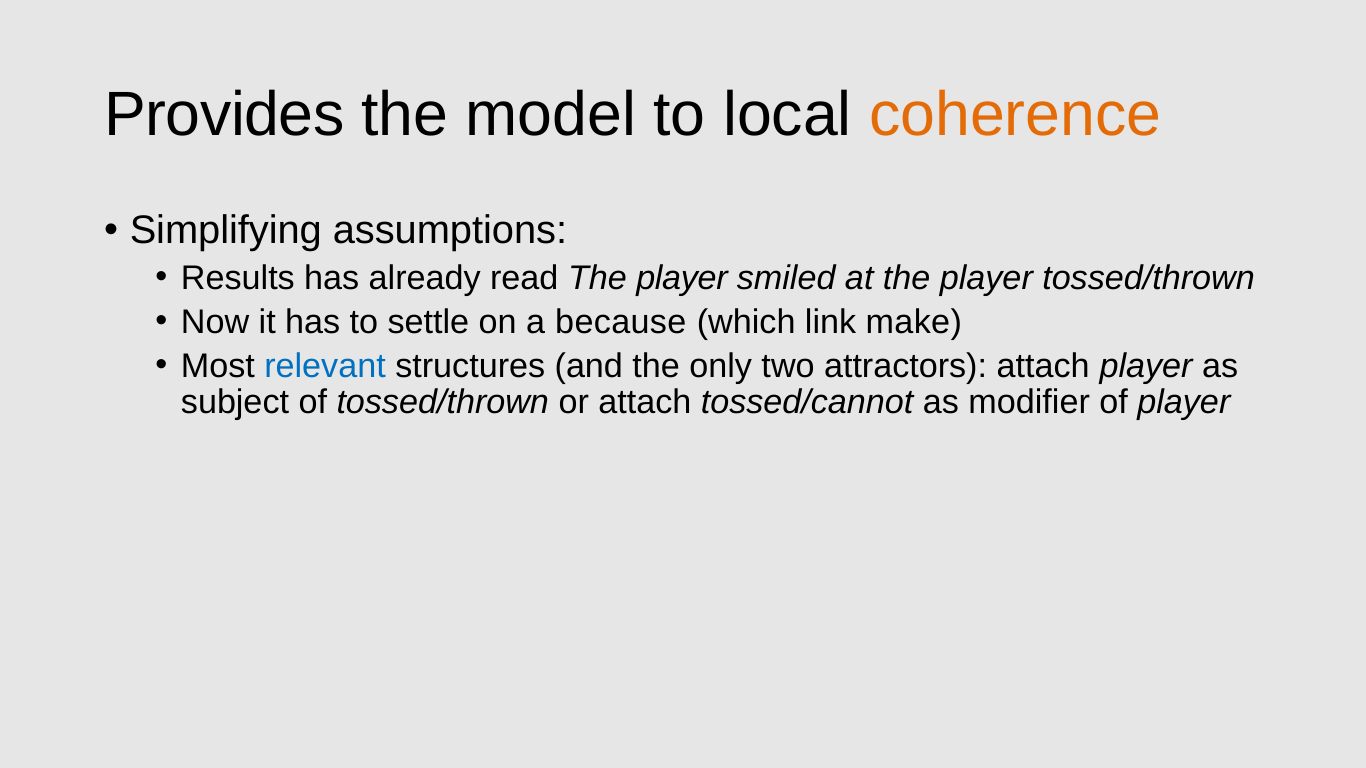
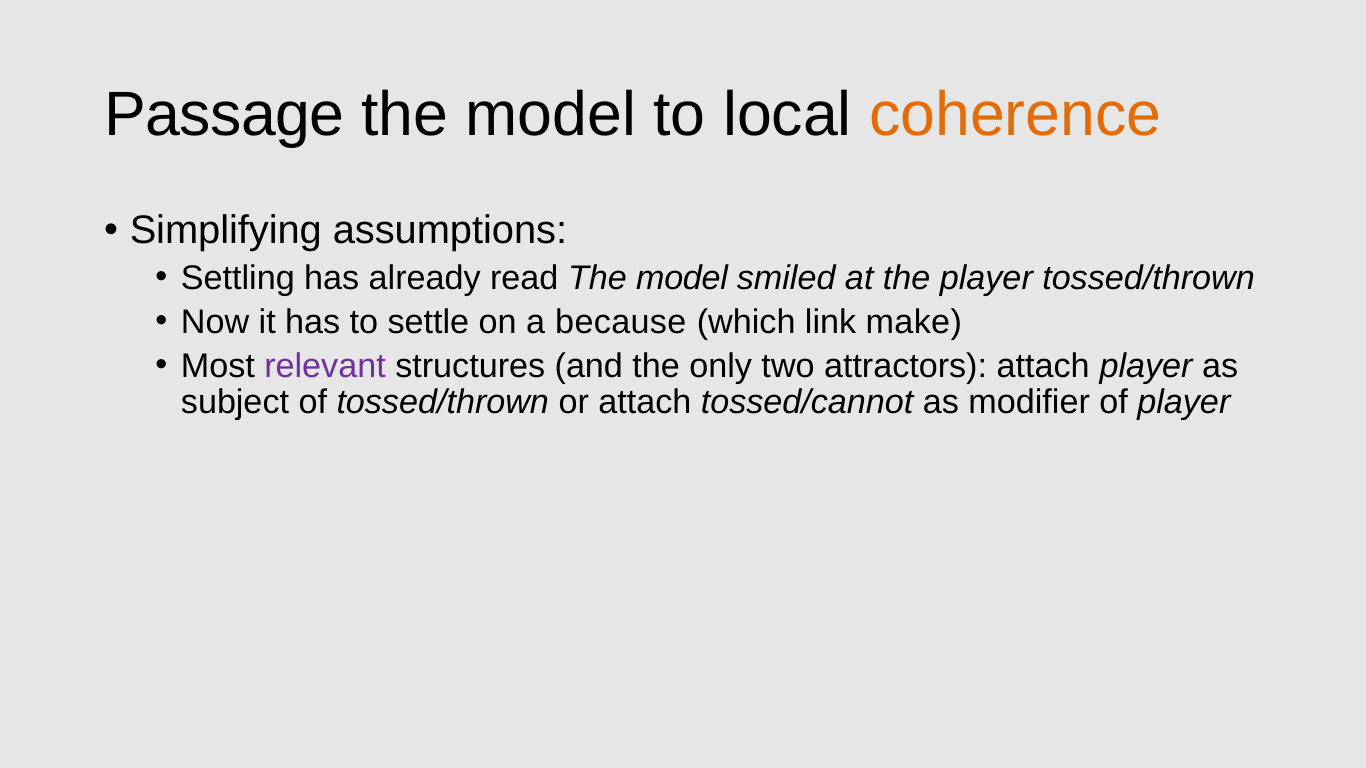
Provides: Provides -> Passage (224, 115)
Results: Results -> Settling (238, 278)
read The player: player -> model (682, 278)
relevant colour: blue -> purple (325, 366)
